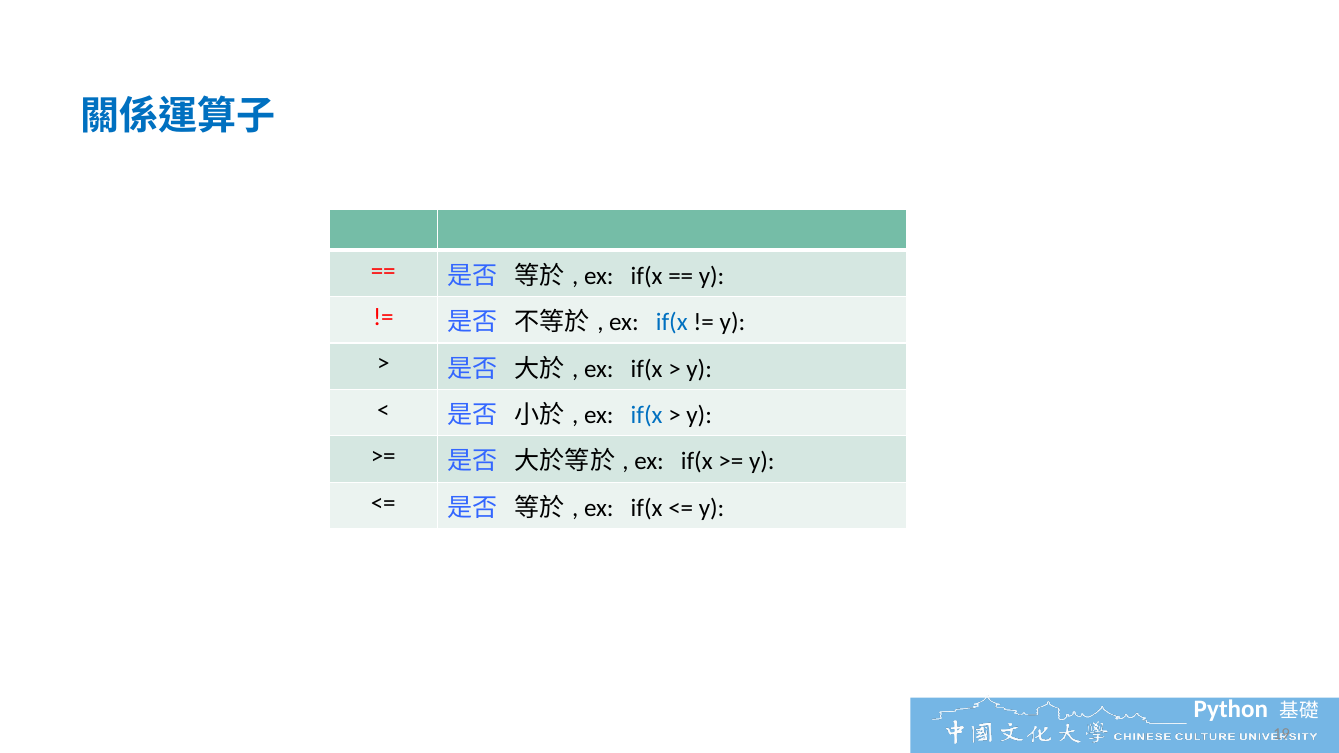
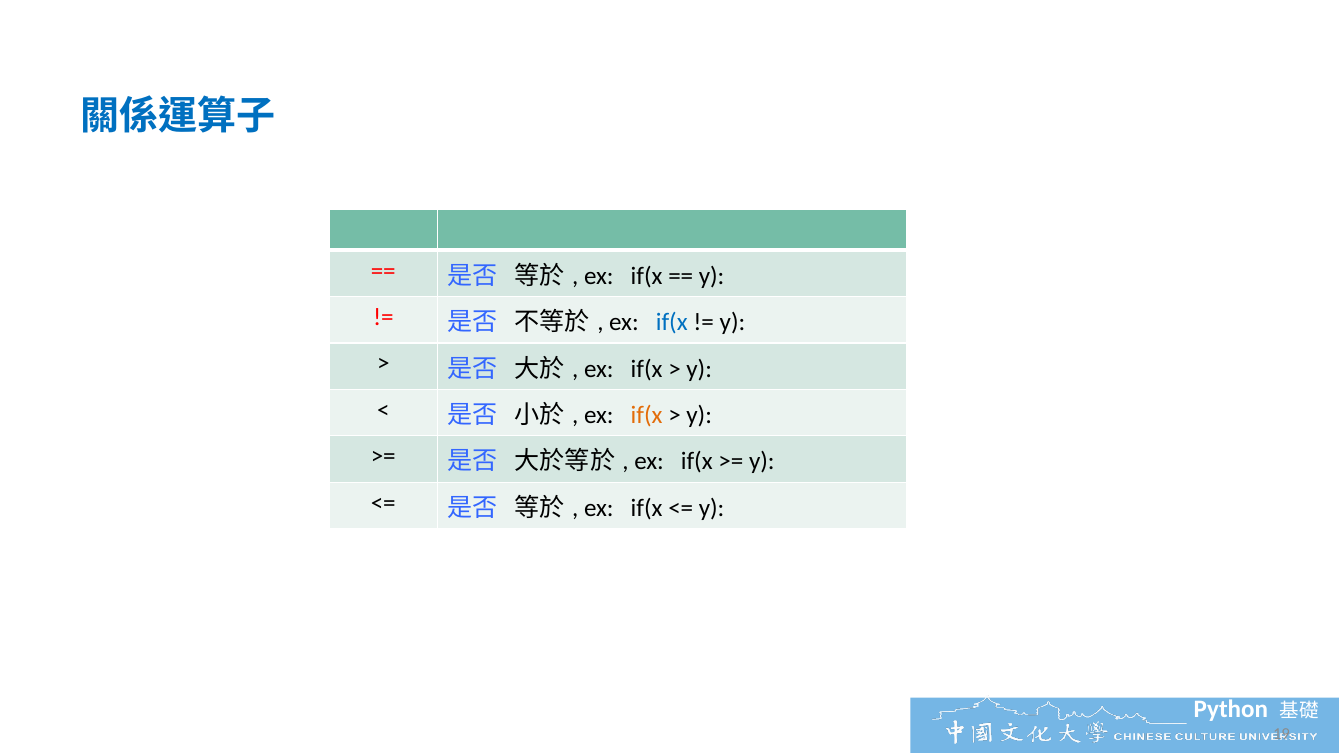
if(x colour: blue -> orange (647, 415)
